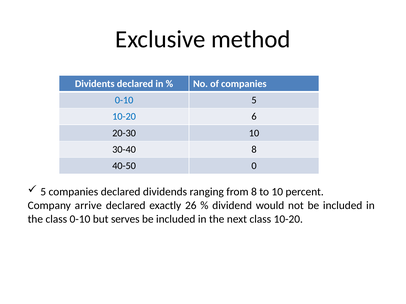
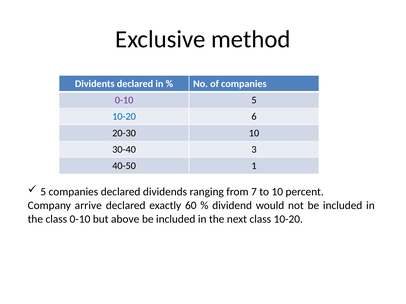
0-10 colour: blue -> purple (124, 100)
30-40 8: 8 -> 3 (254, 150)
0: 0 -> 1 (254, 166)
from 8: 8 -> 7 (254, 192)
26: 26 -> 60 (191, 206)
serves: serves -> above (125, 219)
